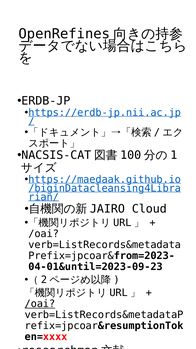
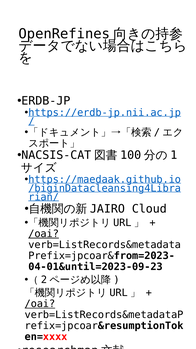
/oai underline: none -> present (44, 233)
